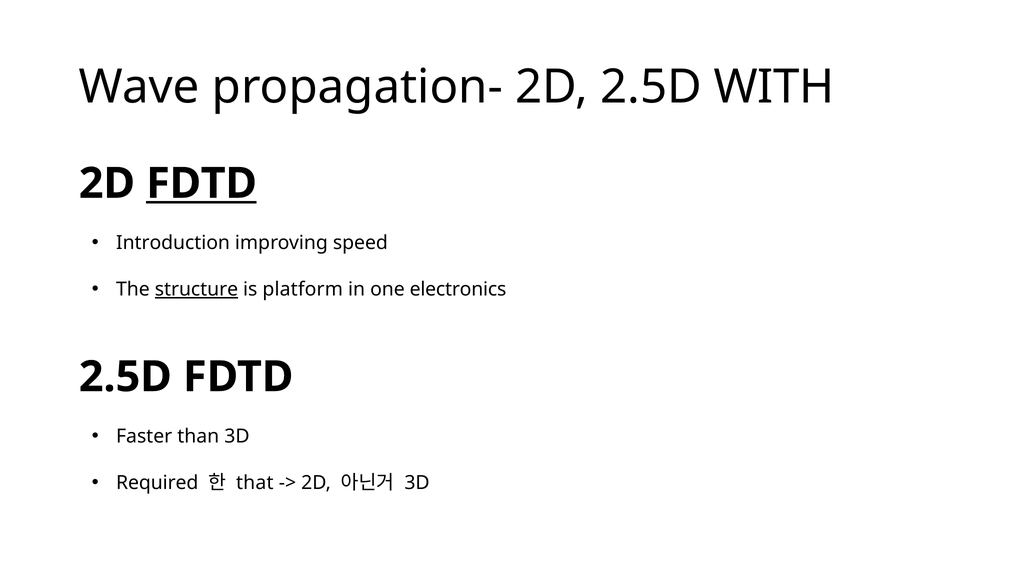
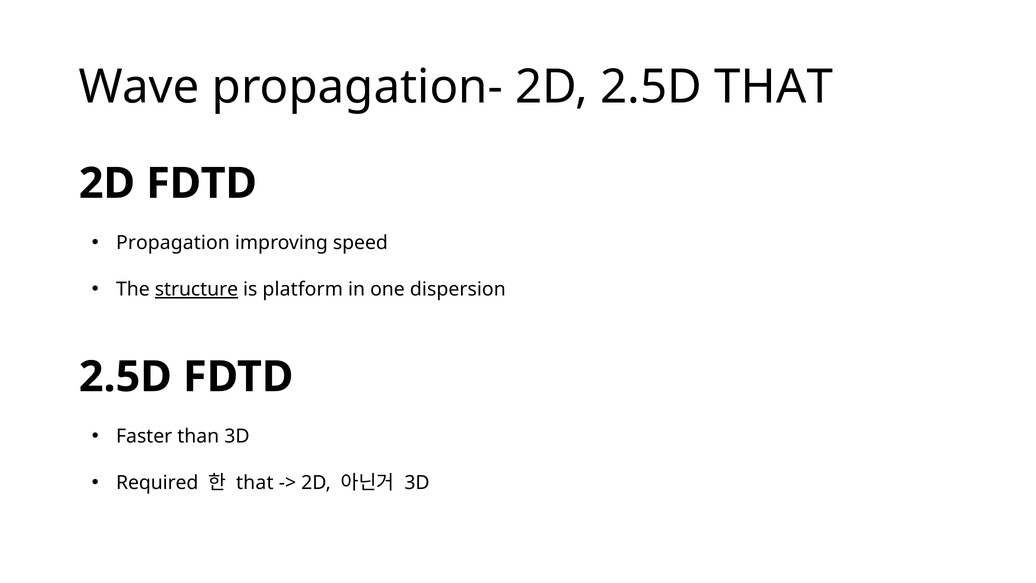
2.5D WITH: WITH -> THAT (774, 87)
FDTD underline: present -> none (202, 183)
Introduction: Introduction -> Propagation (173, 243)
electronics: electronics -> dispersion (458, 289)
